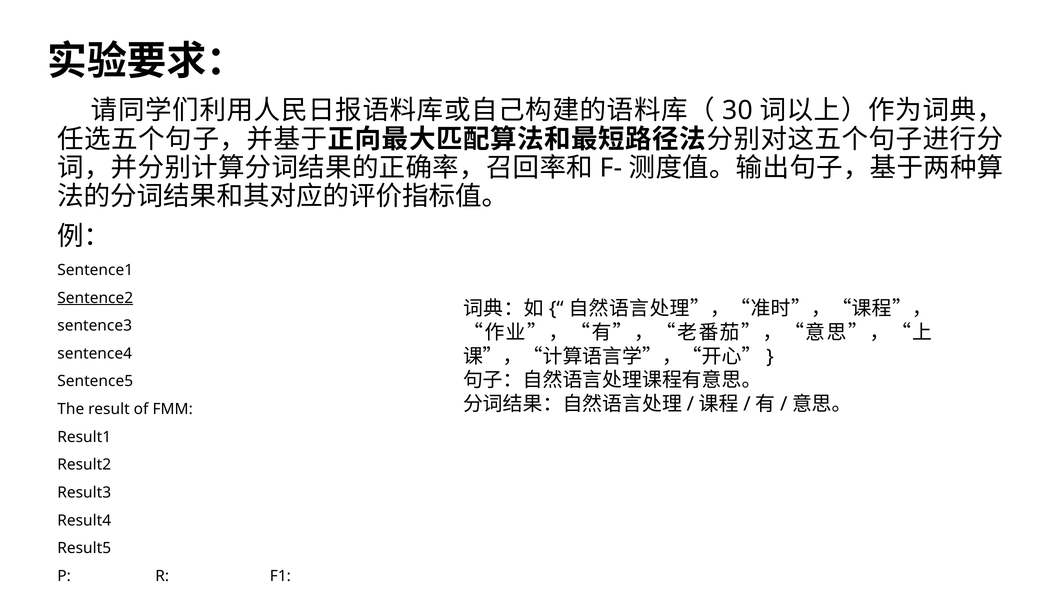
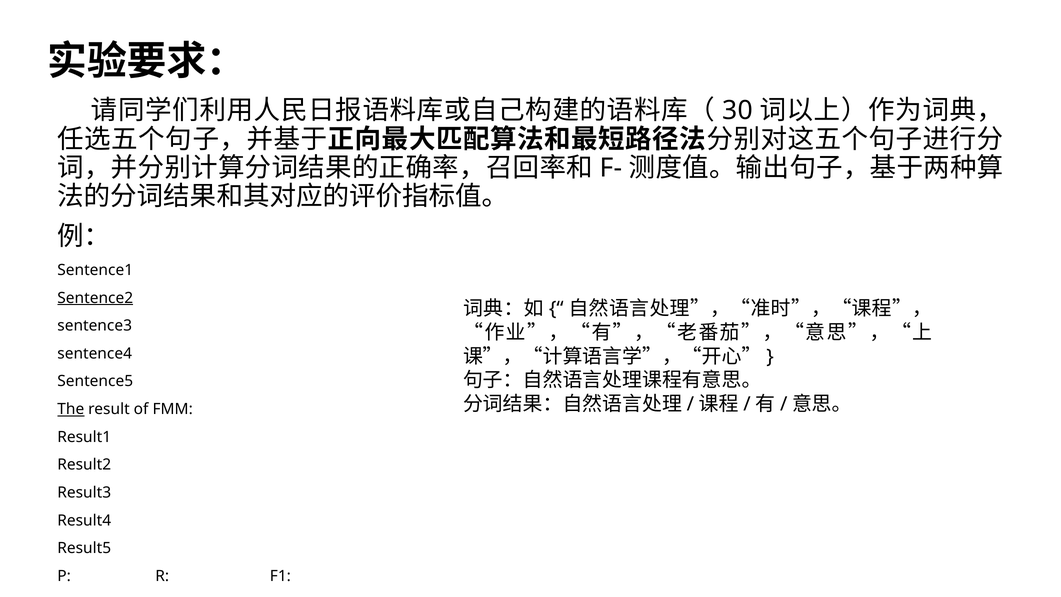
The underline: none -> present (71, 409)
